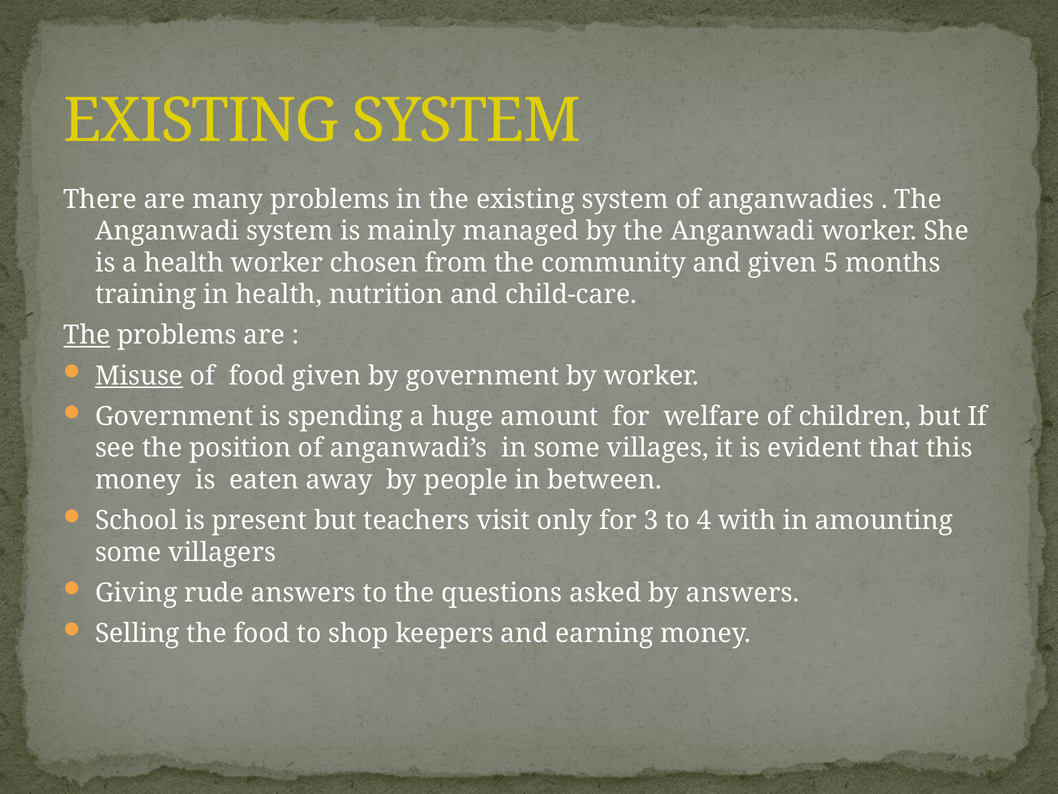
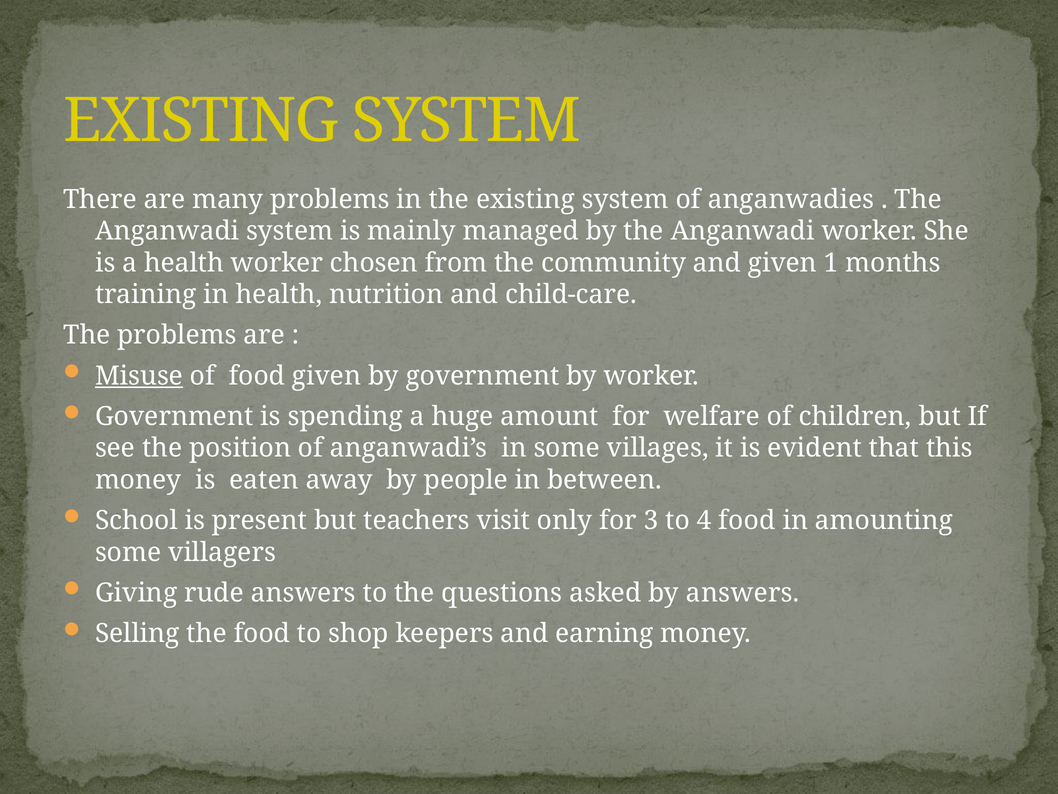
5: 5 -> 1 (831, 263)
The underline: present -> none (87, 335)
4 with: with -> food (747, 520)
